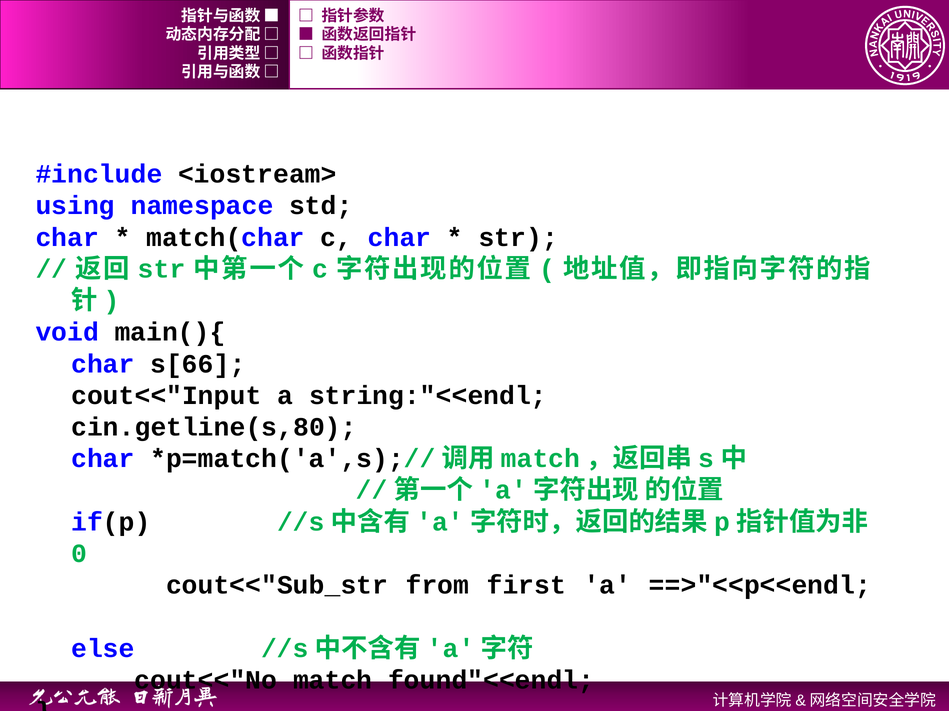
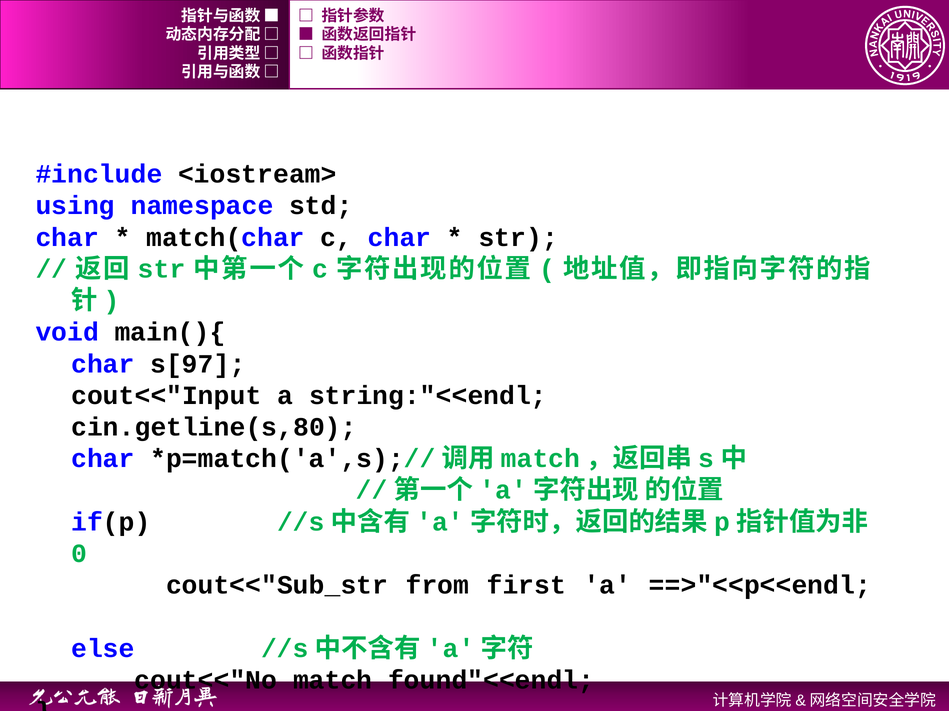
s[66: s[66 -> s[97 (198, 364)
